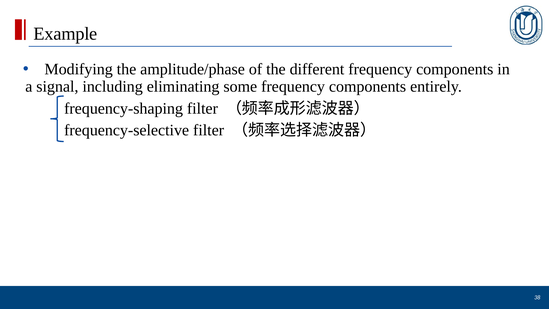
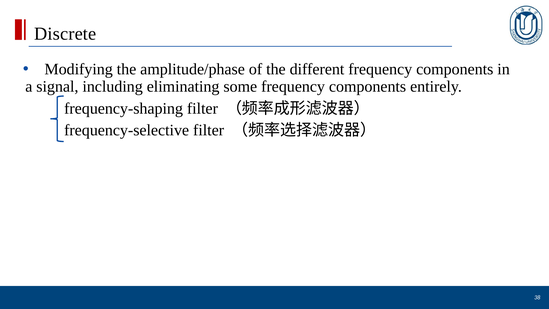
Example: Example -> Discrete (65, 34)
